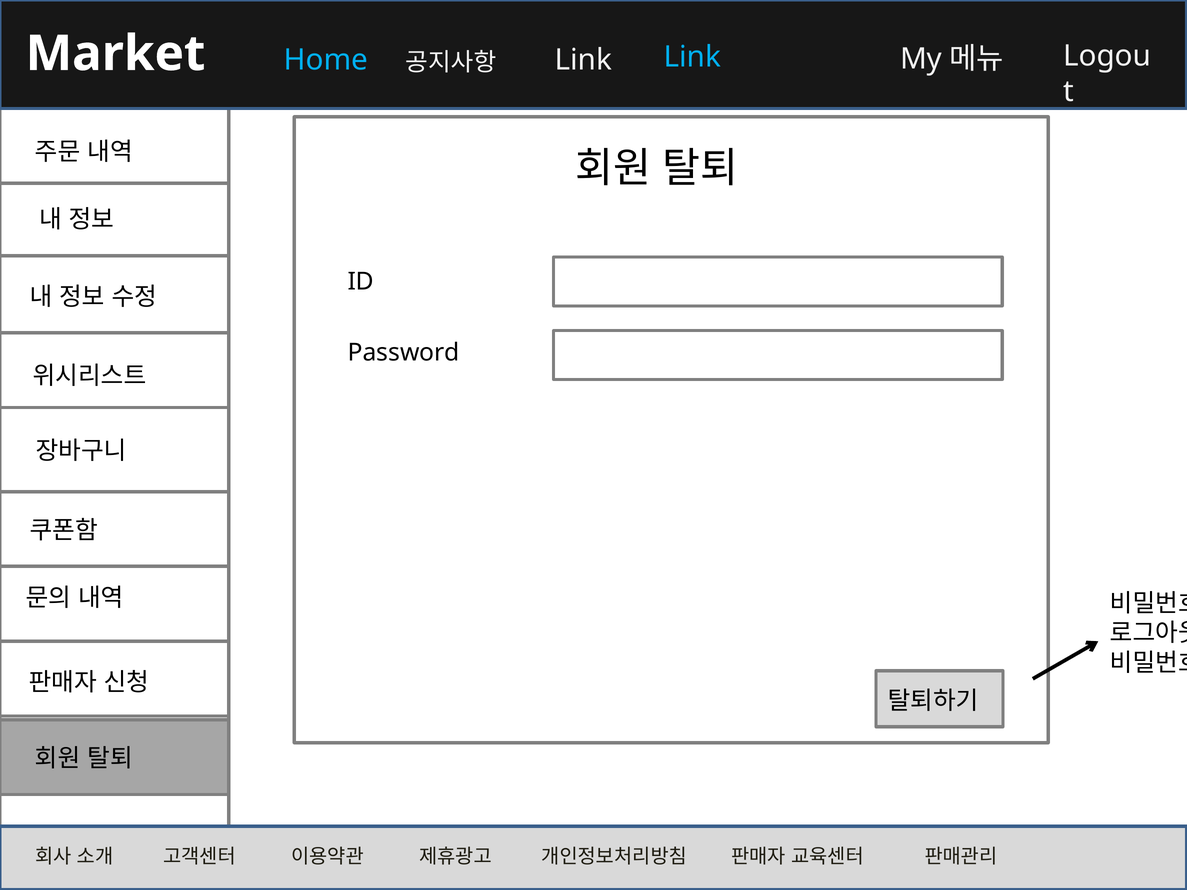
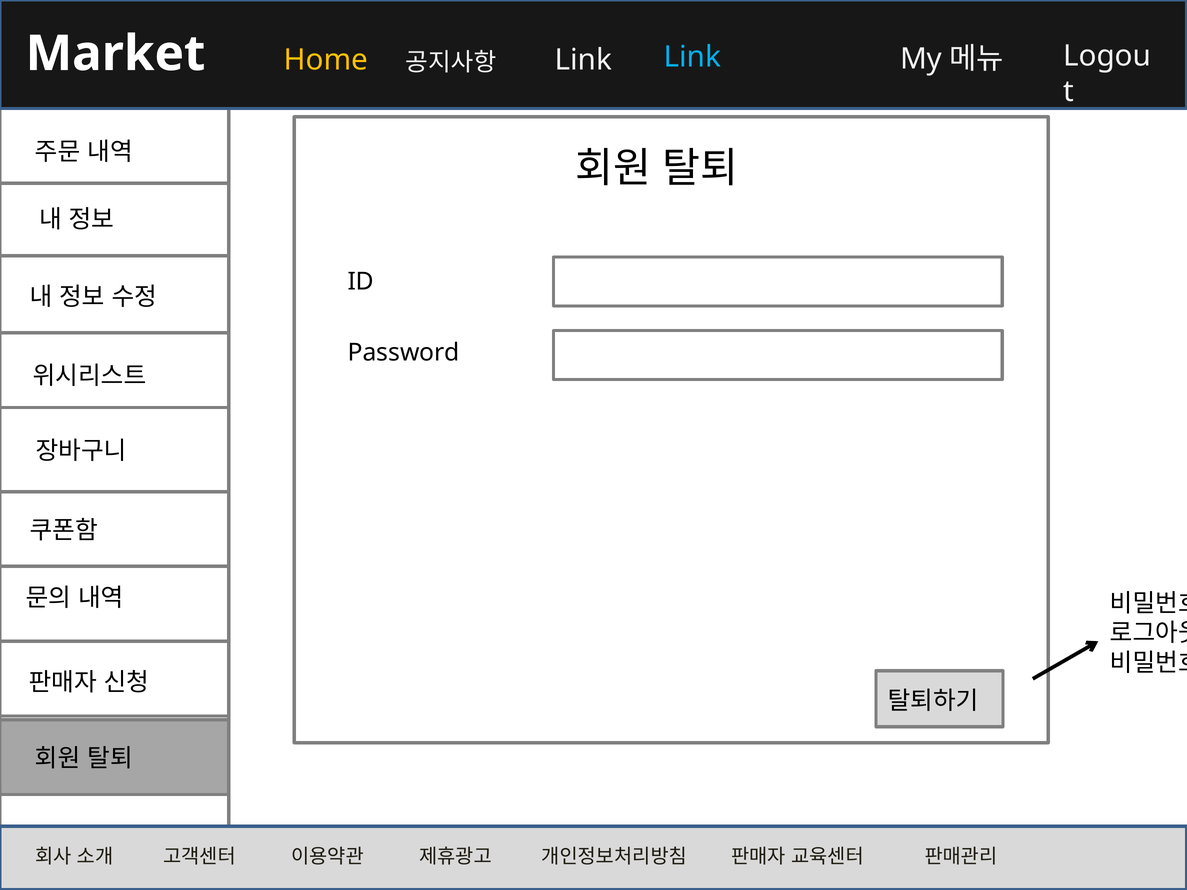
Home colour: light blue -> yellow (326, 60)
